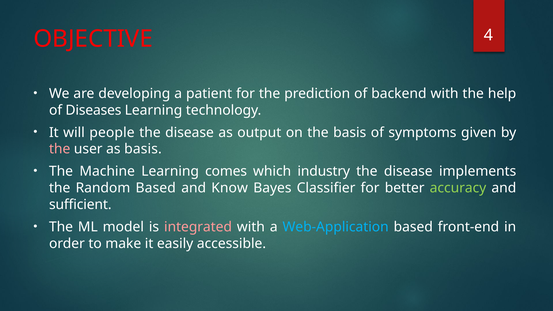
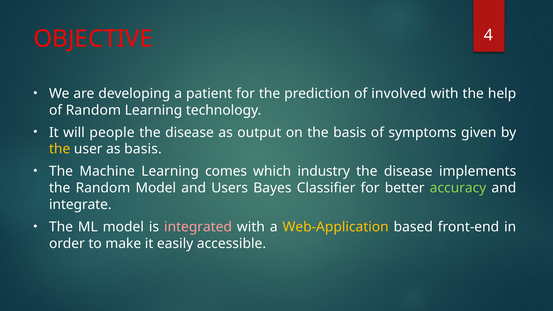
backend: backend -> involved (399, 94)
of Diseases: Diseases -> Random (93, 110)
the colour: pink -> yellow (60, 149)
Random Based: Based -> Model (156, 188)
Know: Know -> Users (230, 188)
sufficient: sufficient -> integrate (80, 205)
Web-Application colour: light blue -> yellow (336, 227)
